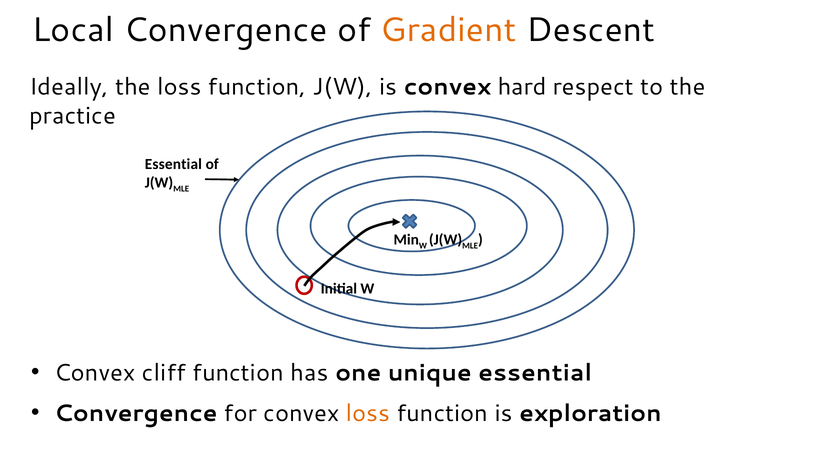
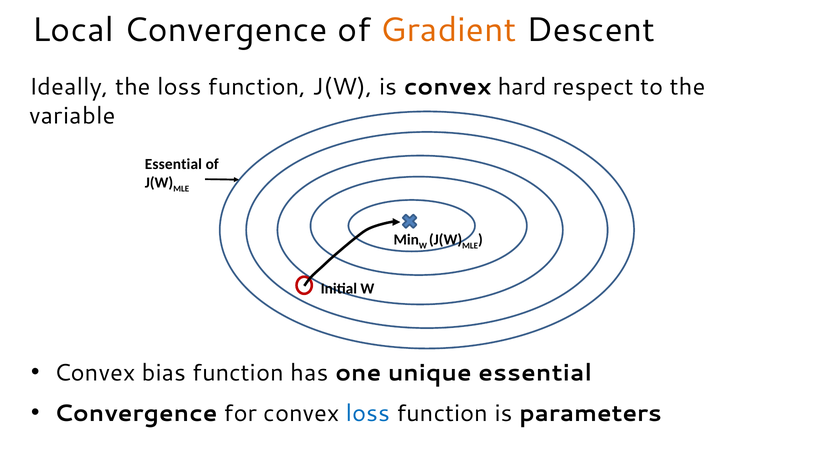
practice: practice -> variable (72, 116)
cliff: cliff -> bias (164, 373)
loss colour: orange -> blue (368, 413)
exploration: exploration -> parameters (590, 413)
